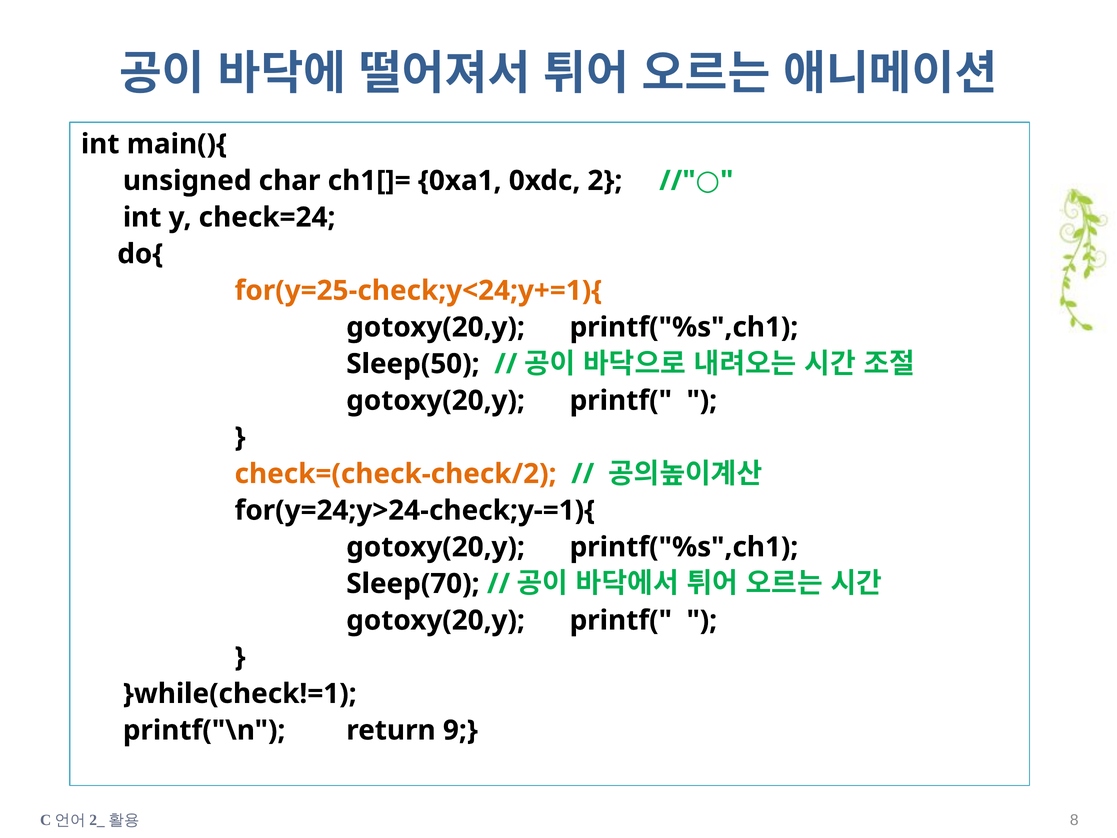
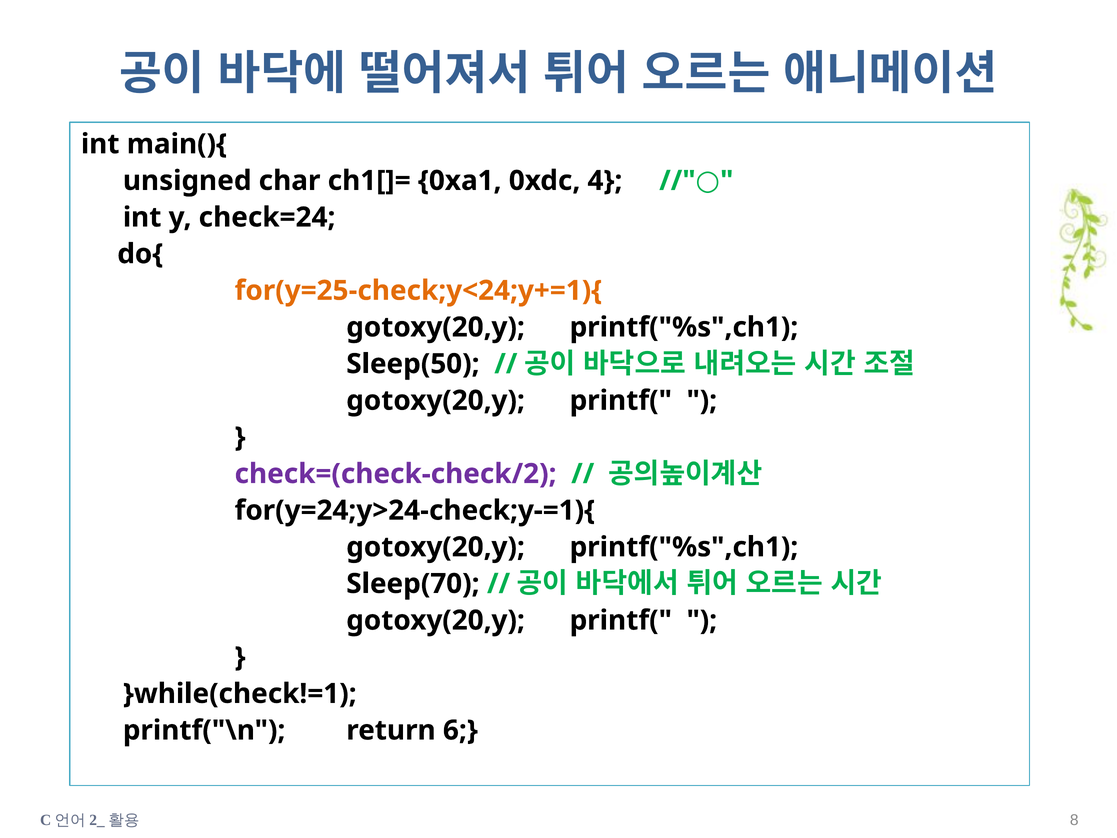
2: 2 -> 4 (605, 181)
check=(check-check/2 colour: orange -> purple (396, 474)
9: 9 -> 6 (460, 730)
